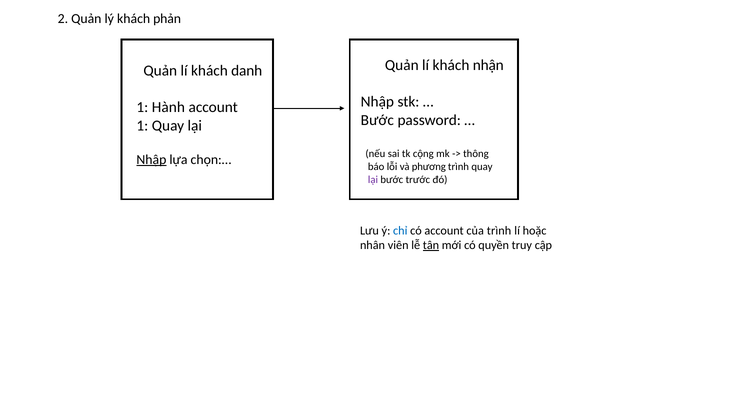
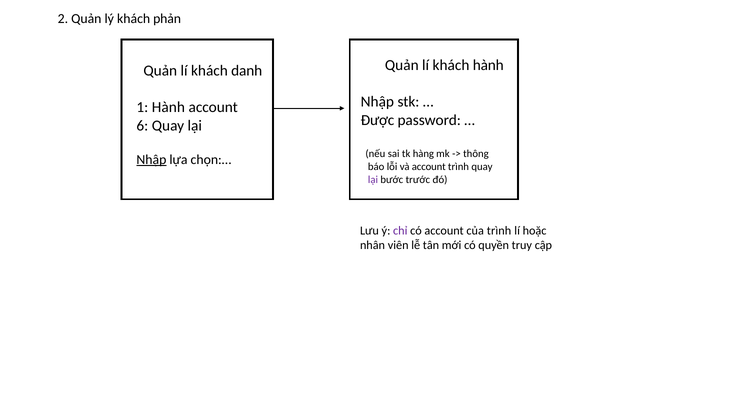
khách nhận: nhận -> hành (488, 65)
Bước: Bước -> Được (377, 120)
1: 1 -> 6 (142, 126)
cộng: cộng -> hàng (423, 154)
và phương: phương -> account (429, 167)
chỉ colour: blue -> purple (400, 230)
tân underline: present -> none (431, 245)
